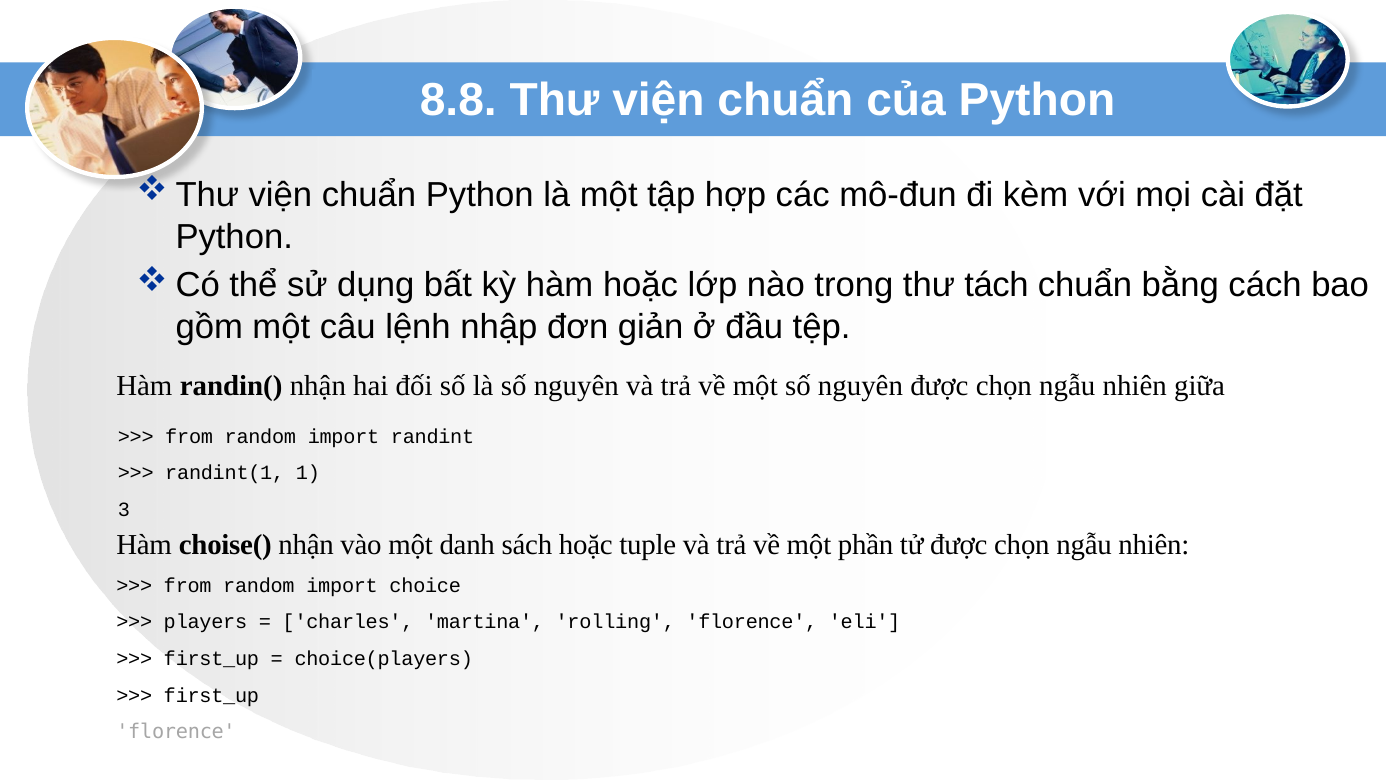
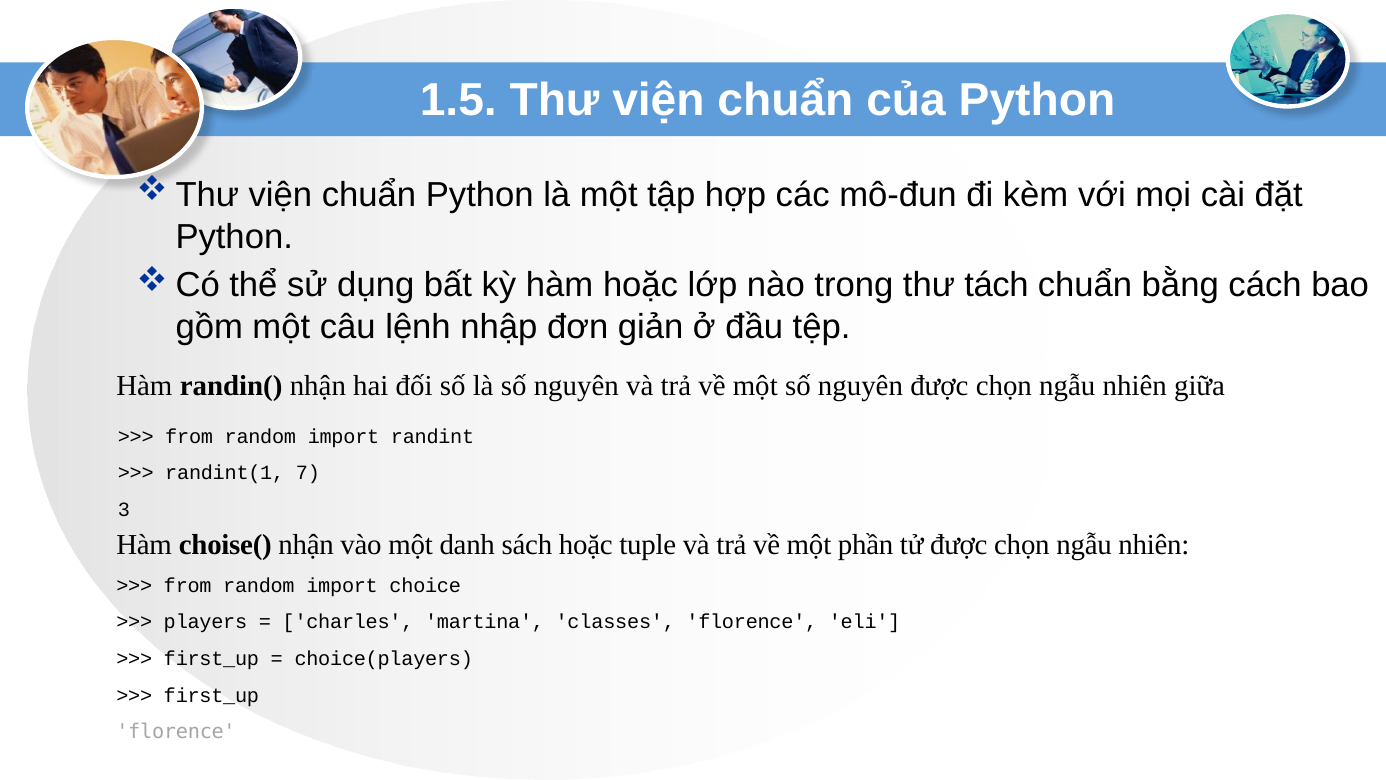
8.8: 8.8 -> 1.5 (458, 100)
1: 1 -> 7 (308, 473)
rolling: rolling -> classes (615, 622)
